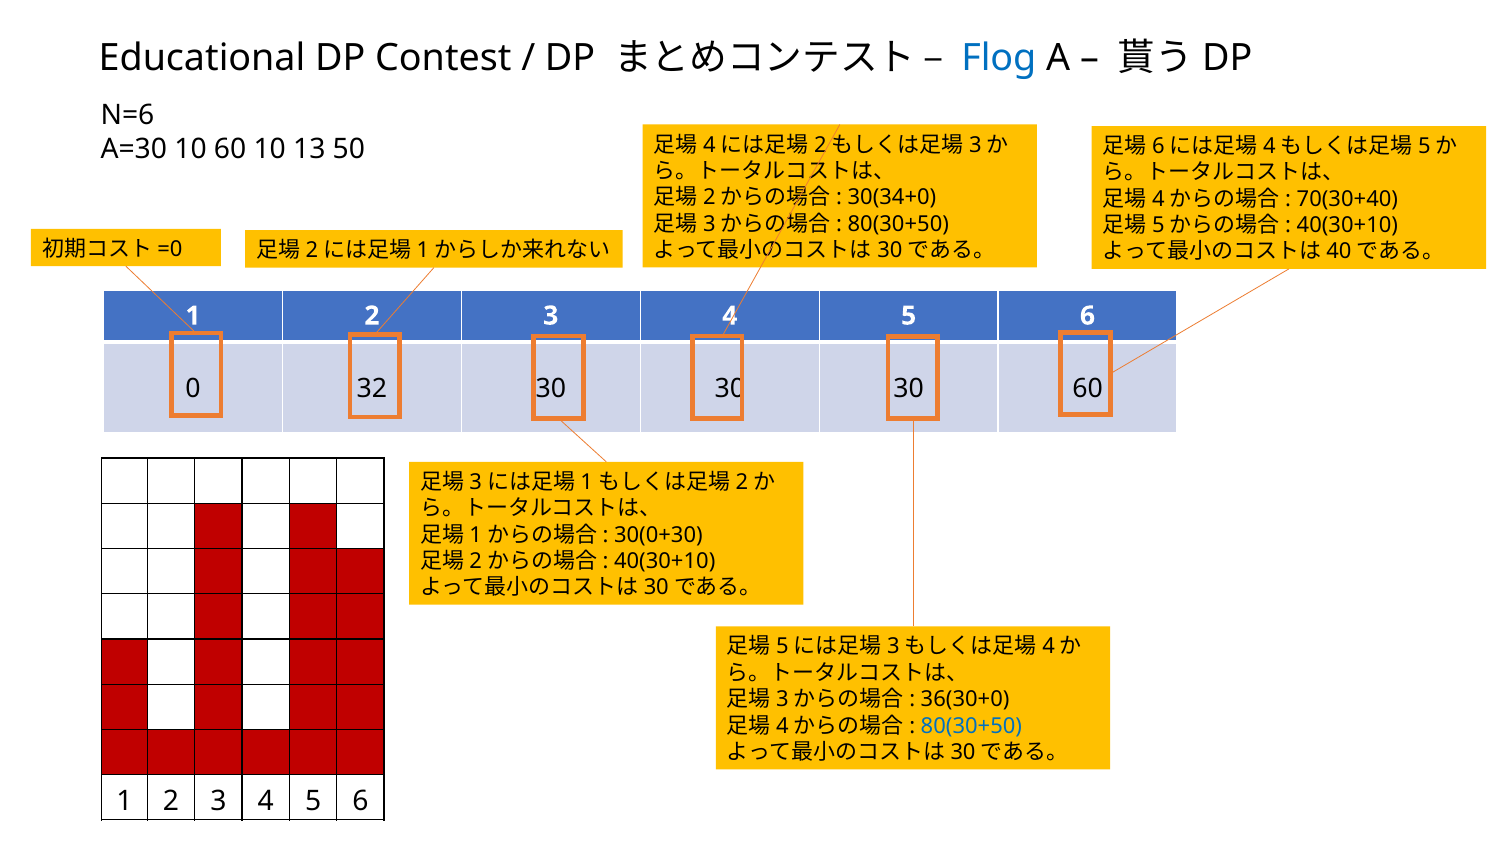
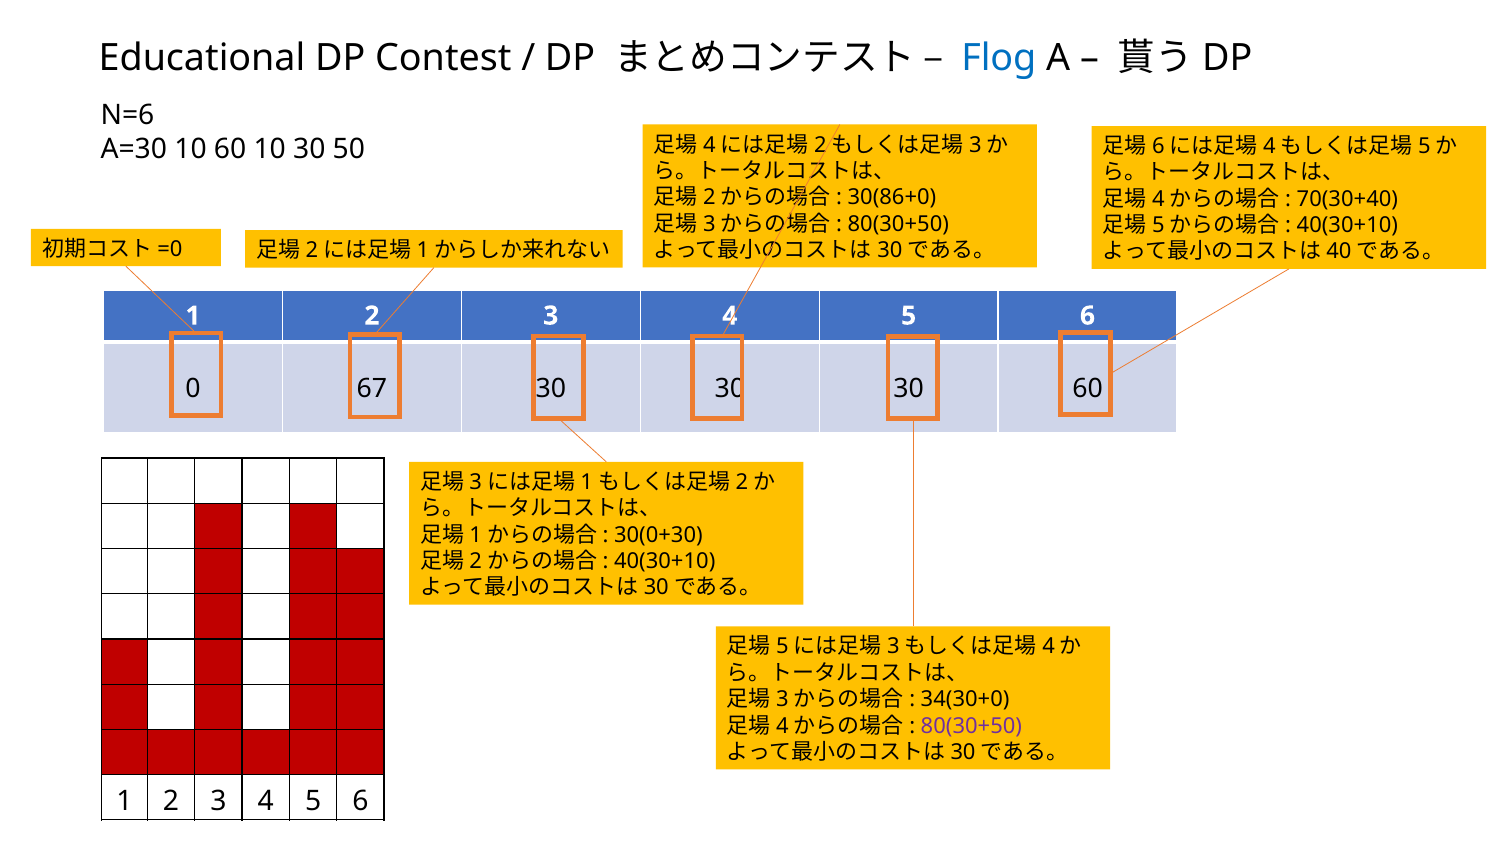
10 13: 13 -> 30 (309, 149)
30(34+0: 30(34+0 -> 30(86+0 (892, 198)
32: 32 -> 67 (372, 389)
36(30+0: 36(30+0 -> 34(30+0 (965, 700)
80(30+50 colour: blue -> purple (971, 726)
